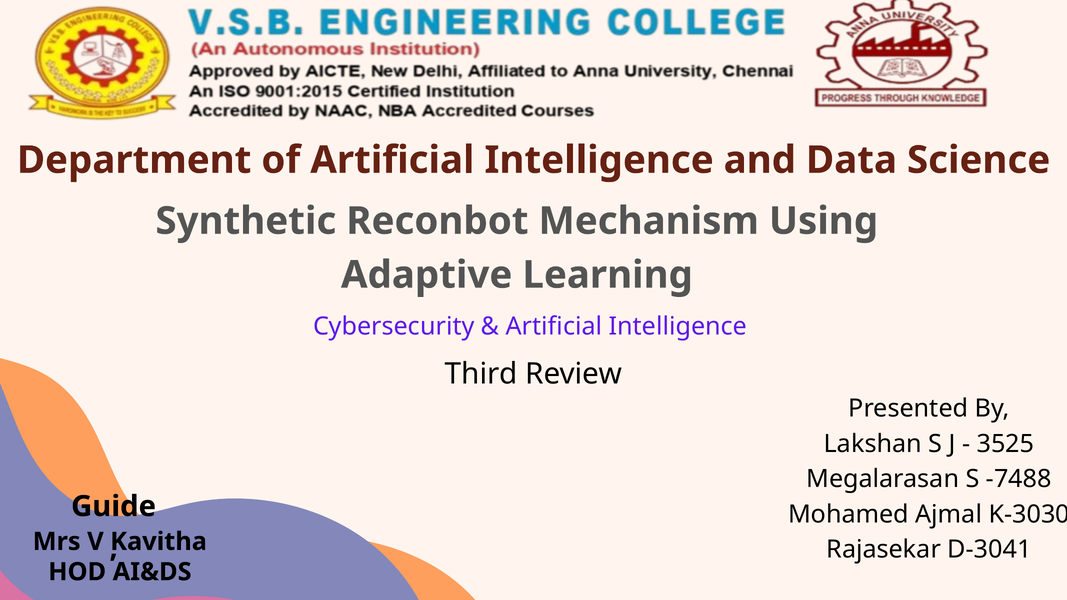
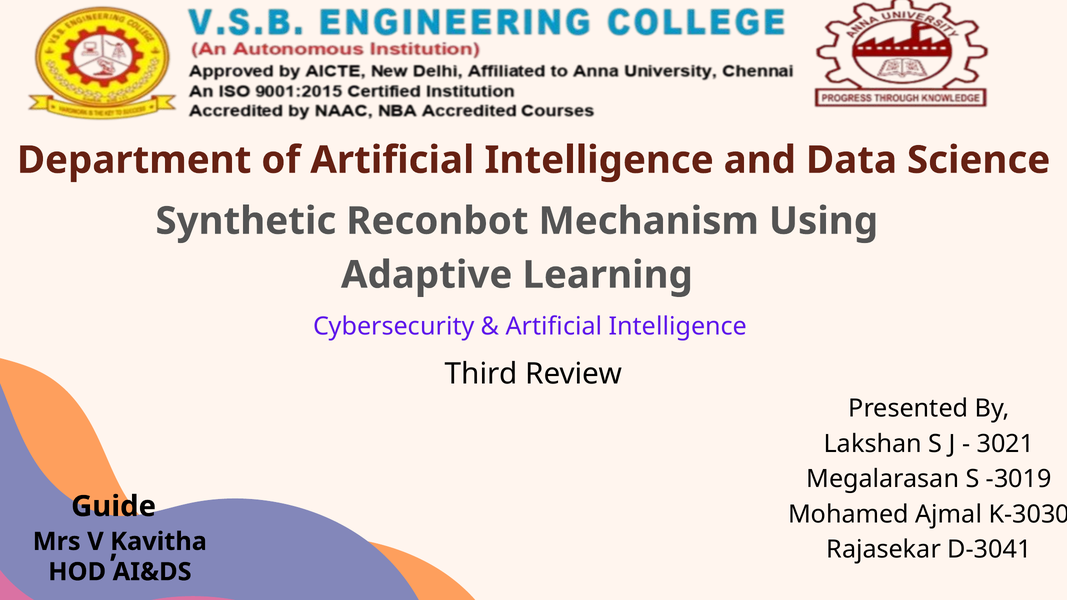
3525: 3525 -> 3021 (1005, 444)
-7488: -7488 -> -3019 (1019, 479)
